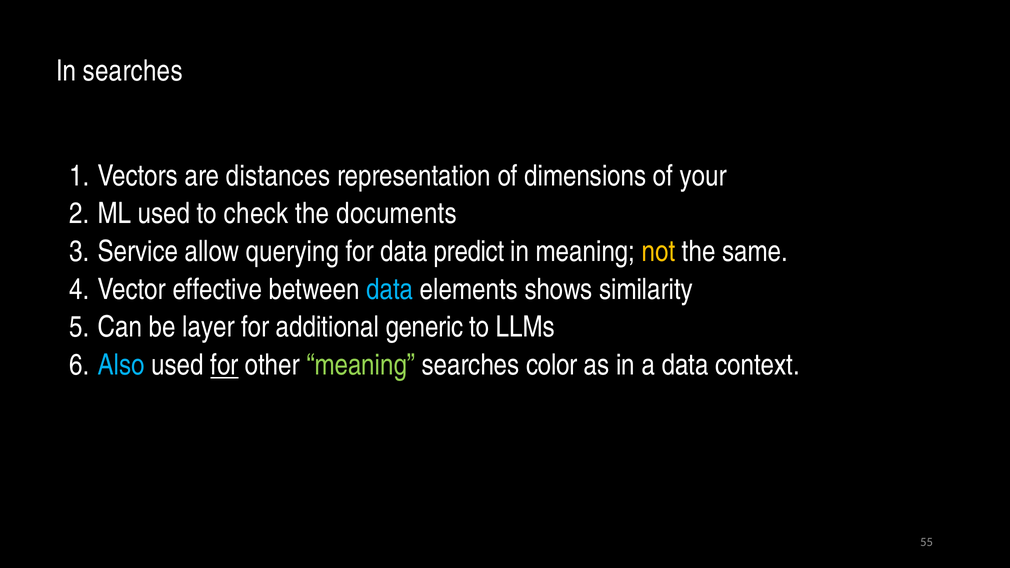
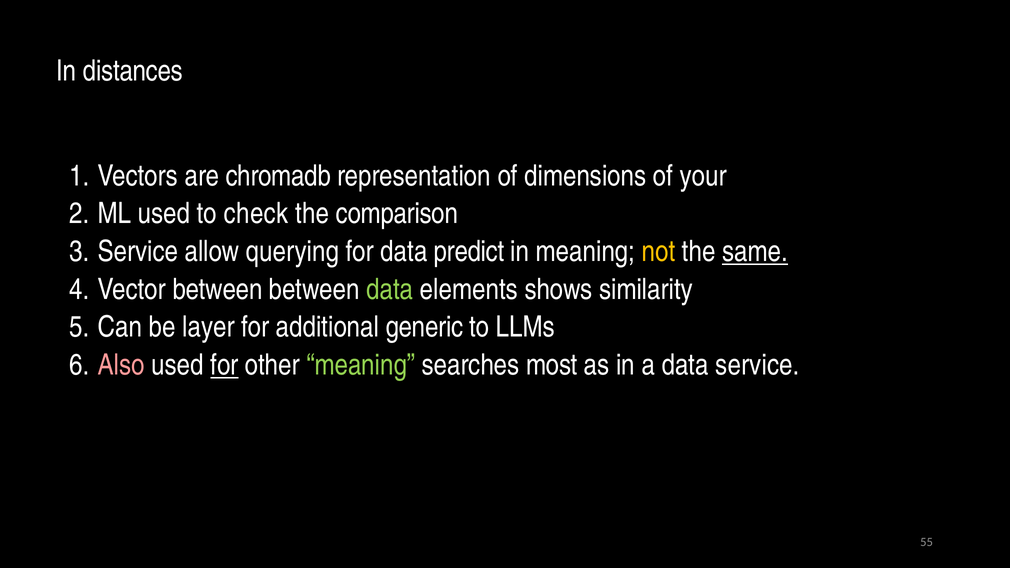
In searches: searches -> distances (133, 71)
distances: distances -> chromadb (278, 176)
documents: documents -> comparison (397, 214)
same underline: none -> present (755, 252)
Vector effective: effective -> between (218, 289)
data colour: light blue -> light green (390, 289)
Also colour: light blue -> pink (121, 365)
color: color -> most (552, 365)
data context: context -> service (757, 365)
